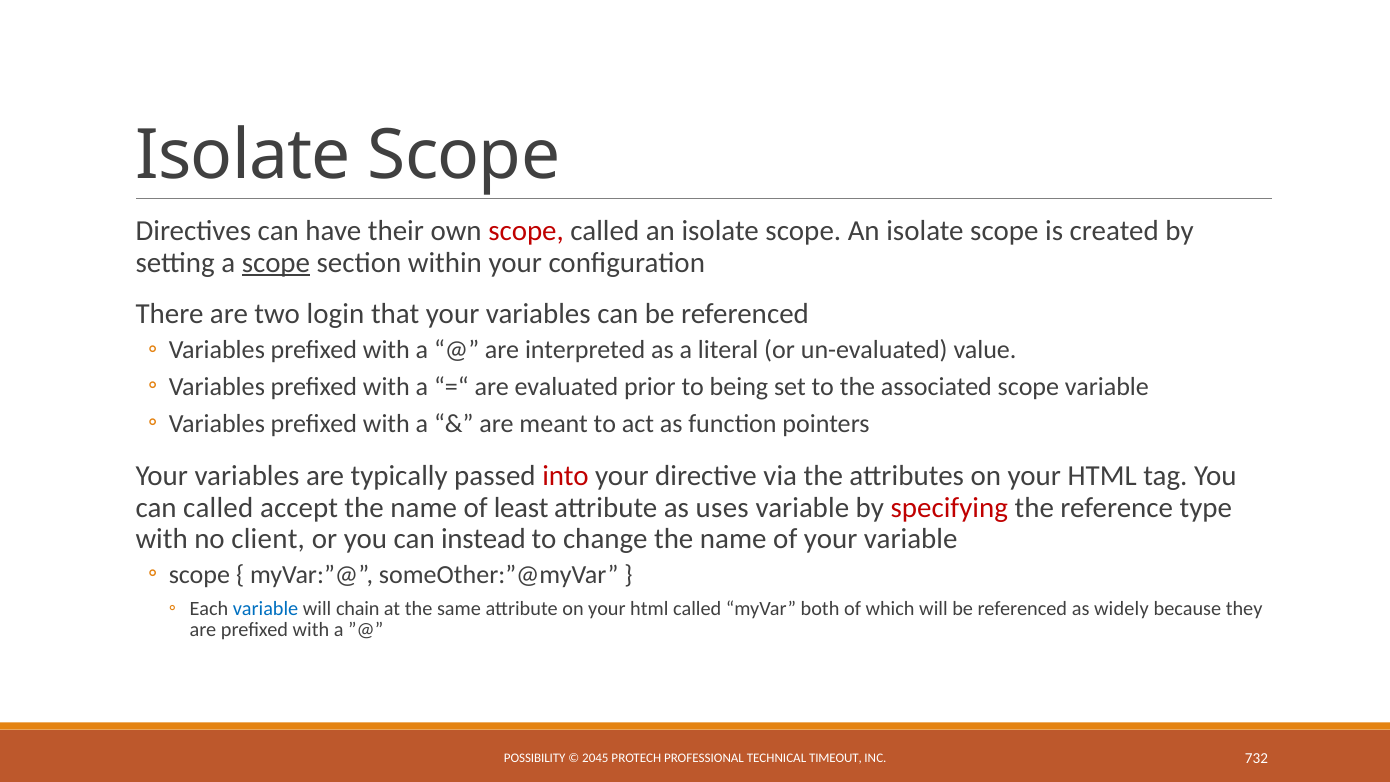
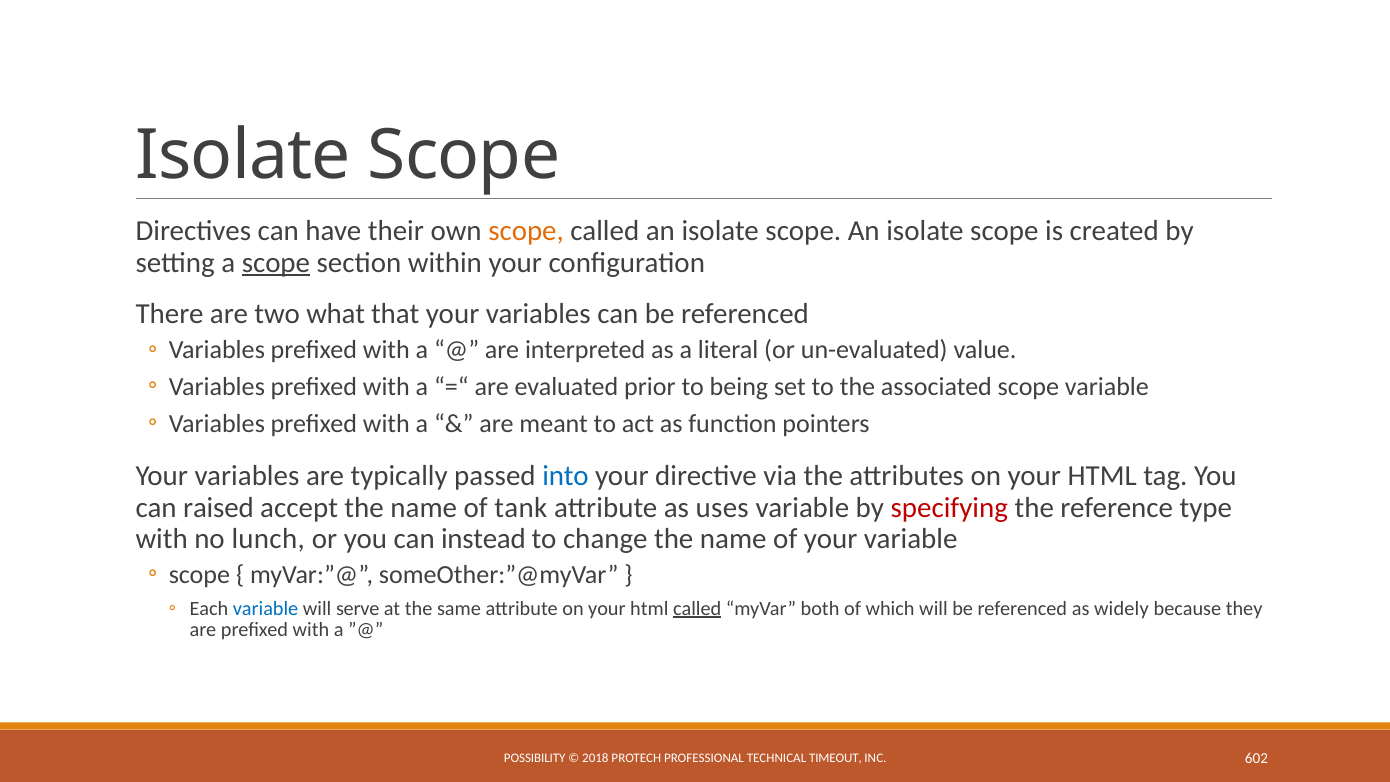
scope colour: red -> orange (526, 231)
login: login -> what (336, 314)
into colour: red -> blue (566, 476)
can called: called -> raised (218, 508)
least: least -> tank (521, 508)
client: client -> lunch (268, 539)
chain: chain -> serve (358, 608)
called underline: none -> present (697, 608)
2045: 2045 -> 2018 (595, 758)
732: 732 -> 602 (1256, 758)
